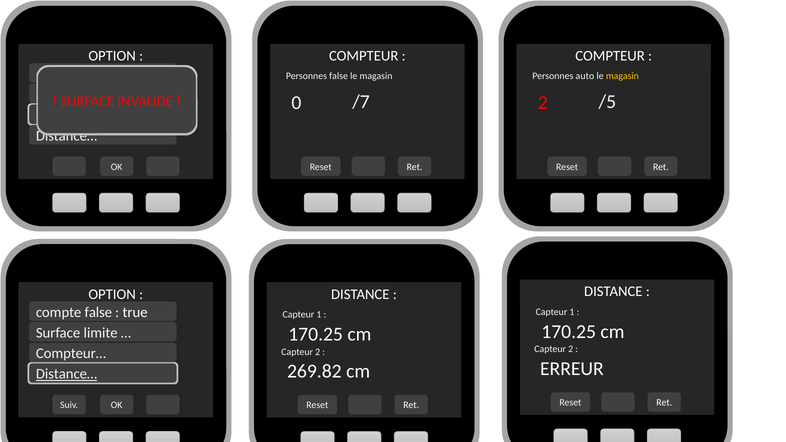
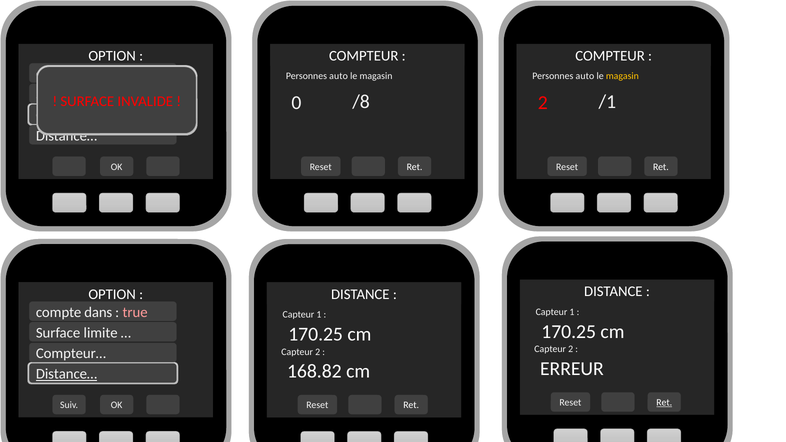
false: false -> auto (339, 76)
/7: /7 -> /8 (361, 102)
/5: /5 -> /1 (607, 102)
compte false: false -> dans (98, 312)
true colour: white -> pink (135, 312)
269.82: 269.82 -> 168.82 (314, 372)
Ret underline: none -> present (664, 403)
